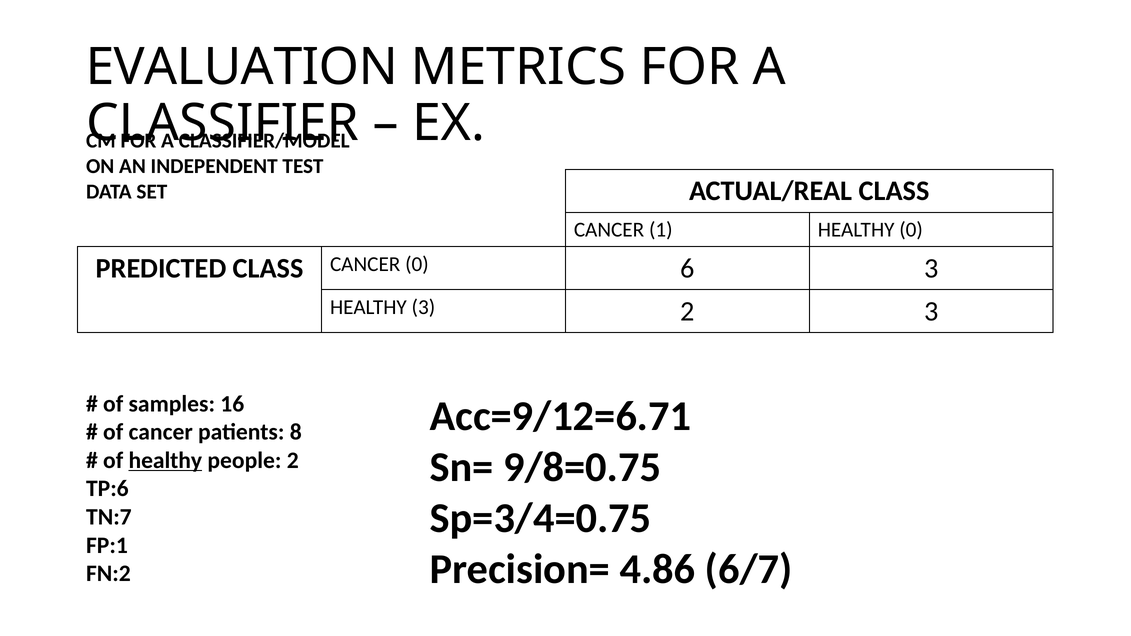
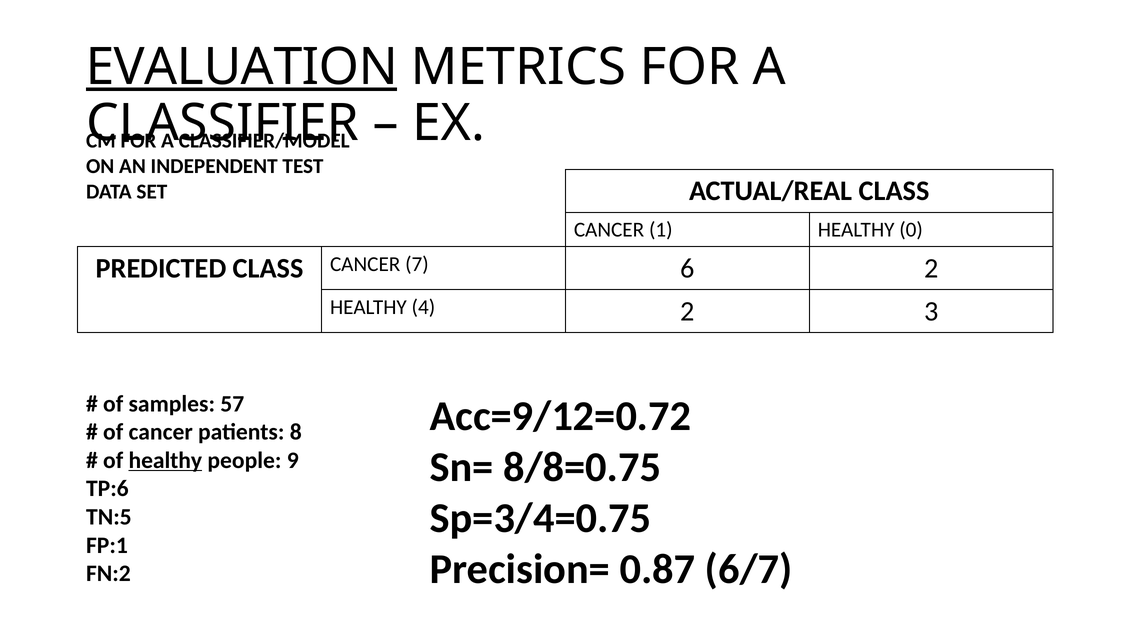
EVALUATION underline: none -> present (242, 67)
CANCER 0: 0 -> 7 (417, 264)
6 3: 3 -> 2 (931, 269)
HEALTHY 3: 3 -> 4 (423, 307)
16: 16 -> 57 (232, 404)
Acc=9/12=6.71: Acc=9/12=6.71 -> Acc=9/12=0.72 (560, 417)
9/8=0.75: 9/8=0.75 -> 8/8=0.75 (582, 467)
people 2: 2 -> 9 (293, 461)
TN:7: TN:7 -> TN:5 (109, 517)
4.86: 4.86 -> 0.87 (658, 569)
